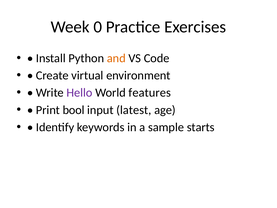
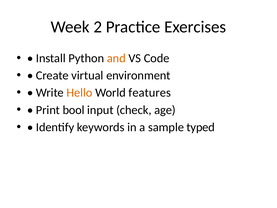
0: 0 -> 2 (98, 27)
Hello colour: purple -> orange (79, 93)
latest: latest -> check (134, 110)
starts: starts -> typed (201, 127)
